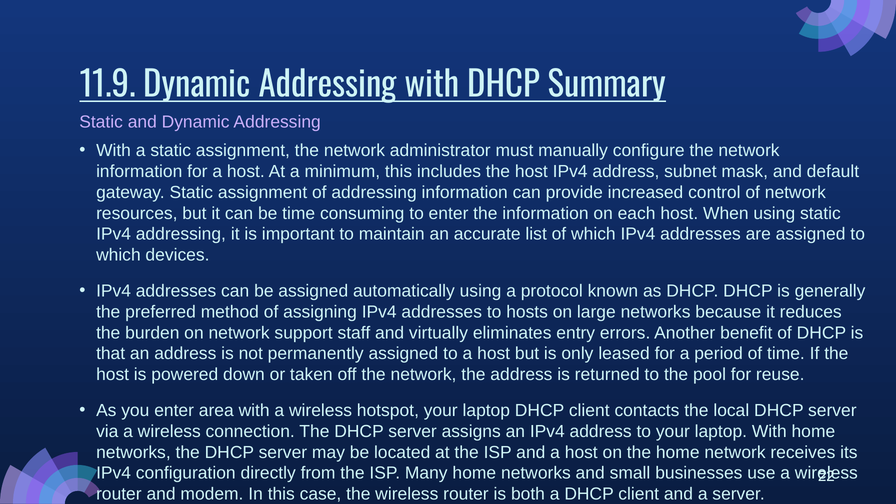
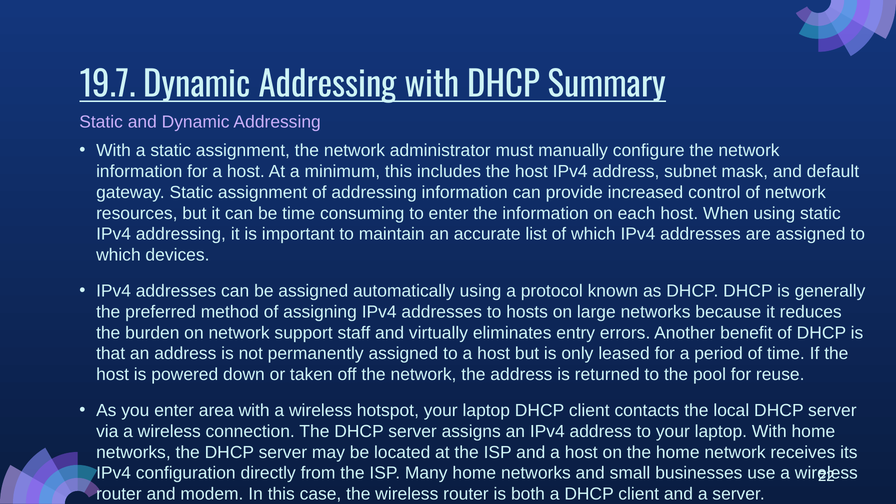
11.9: 11.9 -> 19.7 (108, 85)
